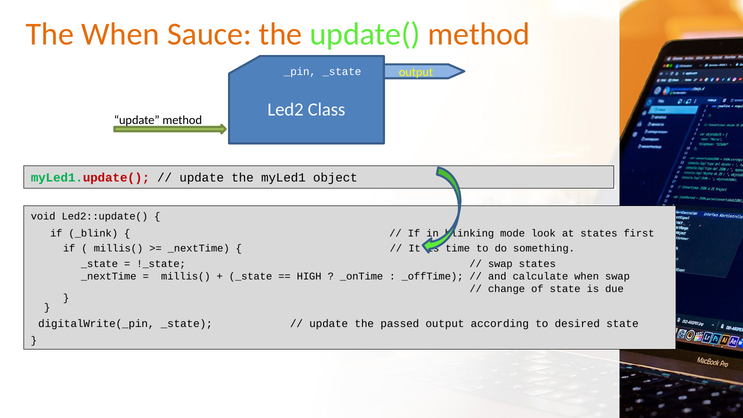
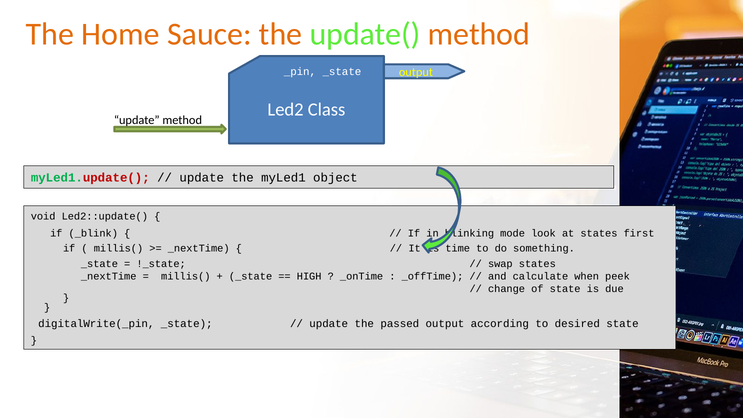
The When: When -> Home (120, 34)
when swap: swap -> peek (618, 276)
